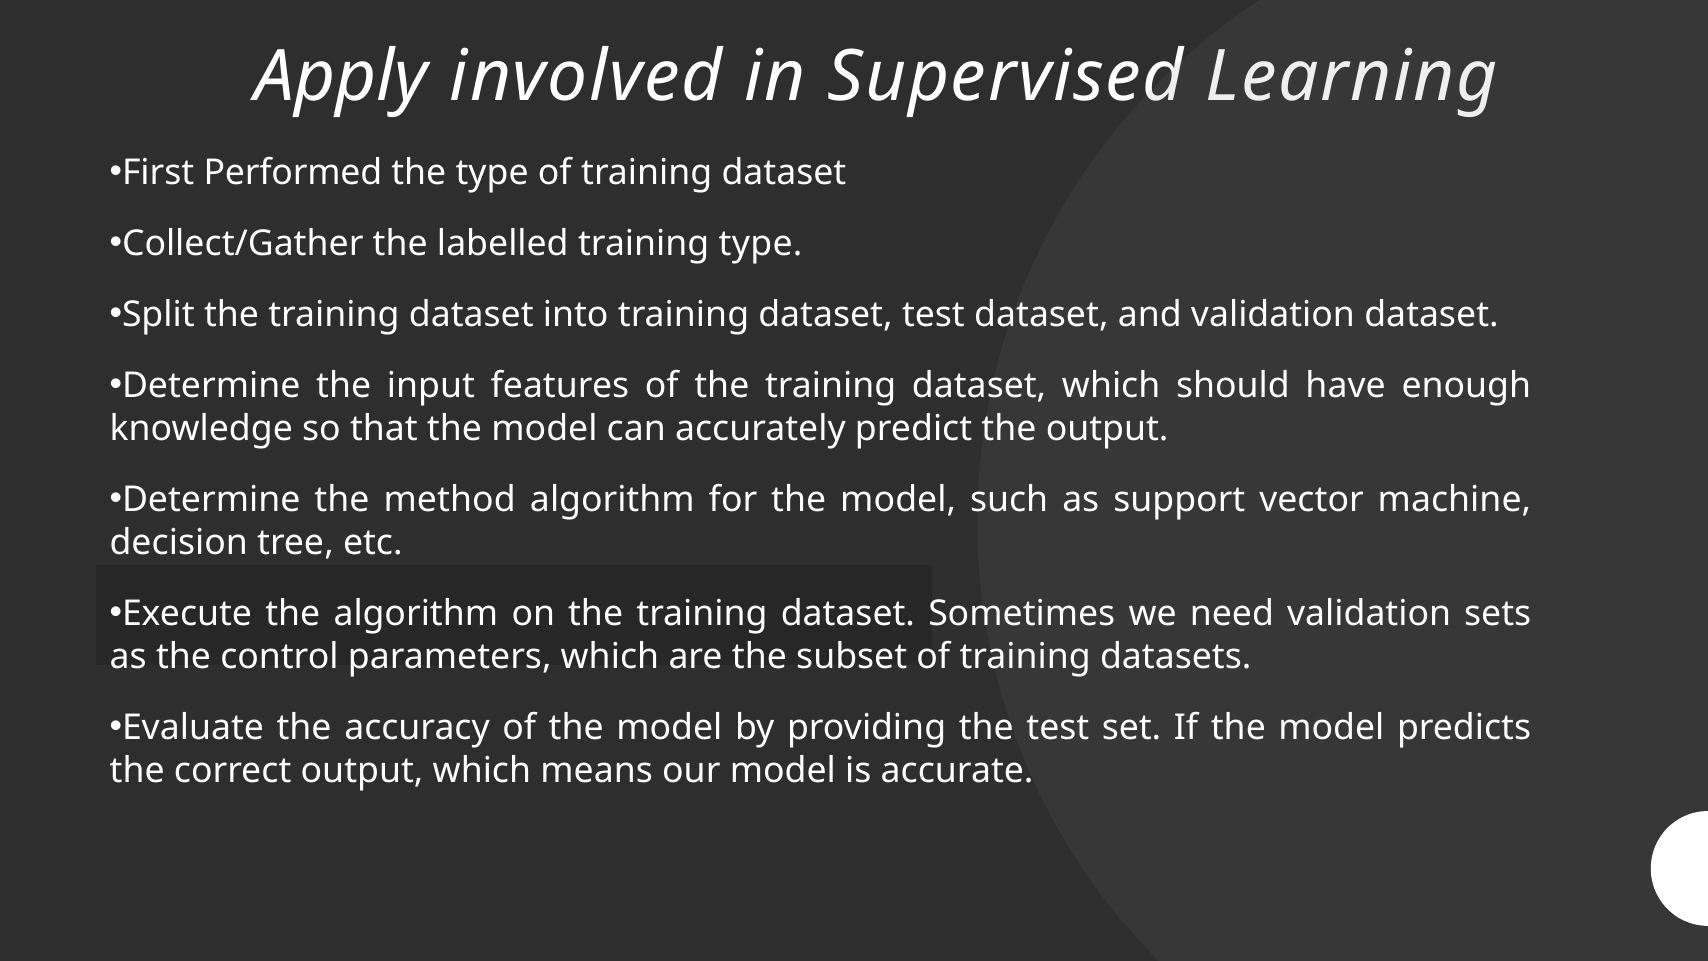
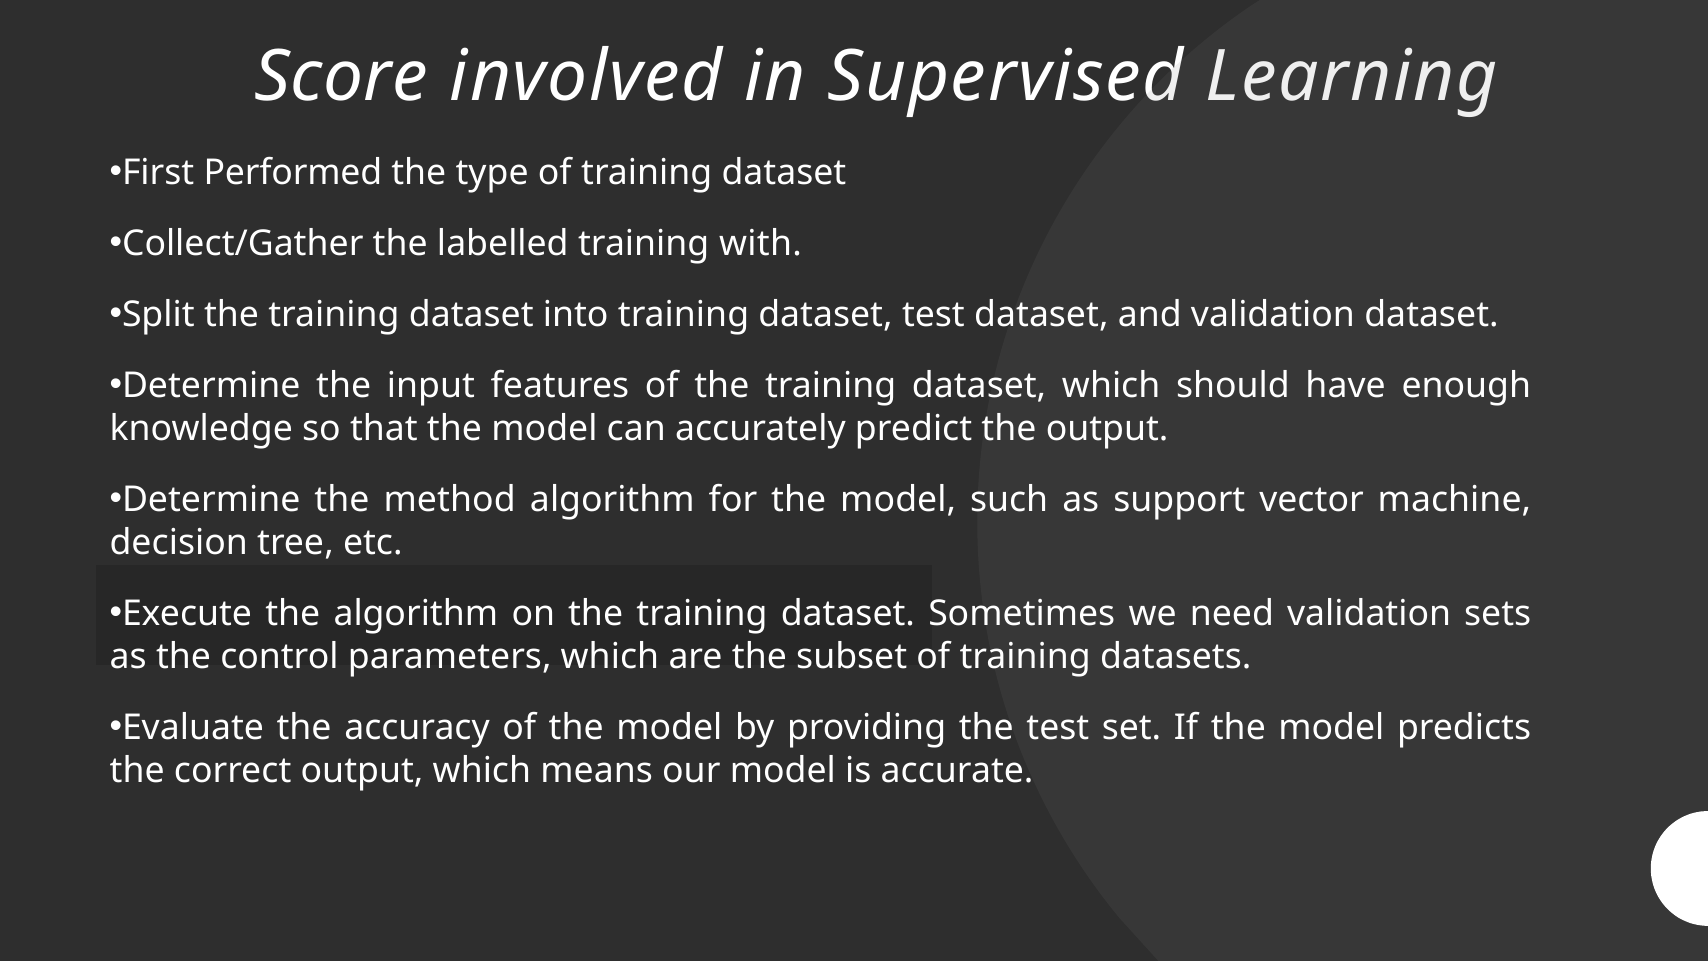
Apply: Apply -> Score (341, 77)
training type: type -> with (761, 244)
